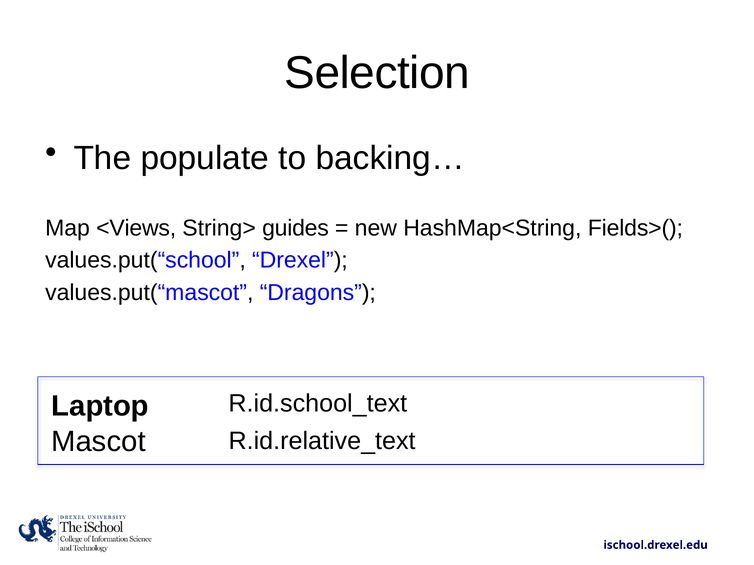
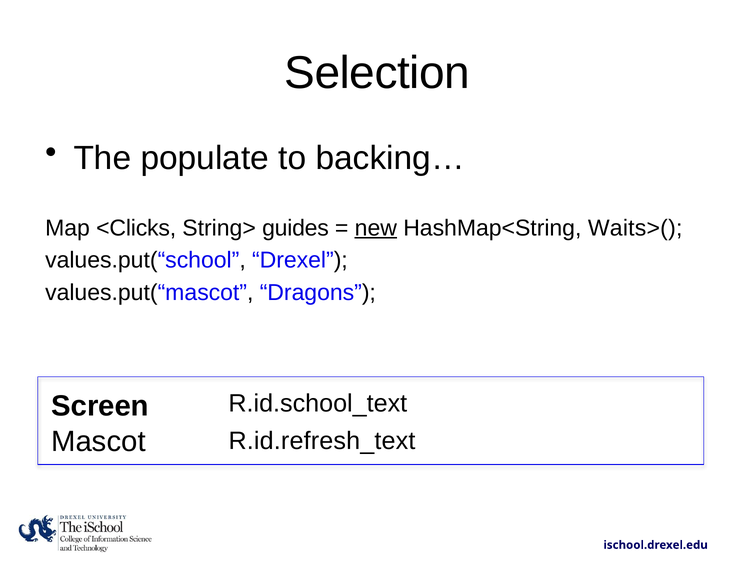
<Views: <Views -> <Clicks (136, 228)
new underline: none -> present (376, 228)
Fields>(: Fields>( -> Waits>( (635, 228)
Laptop: Laptop -> Screen (100, 407)
R.id.relative_text: R.id.relative_text -> R.id.refresh_text (322, 442)
